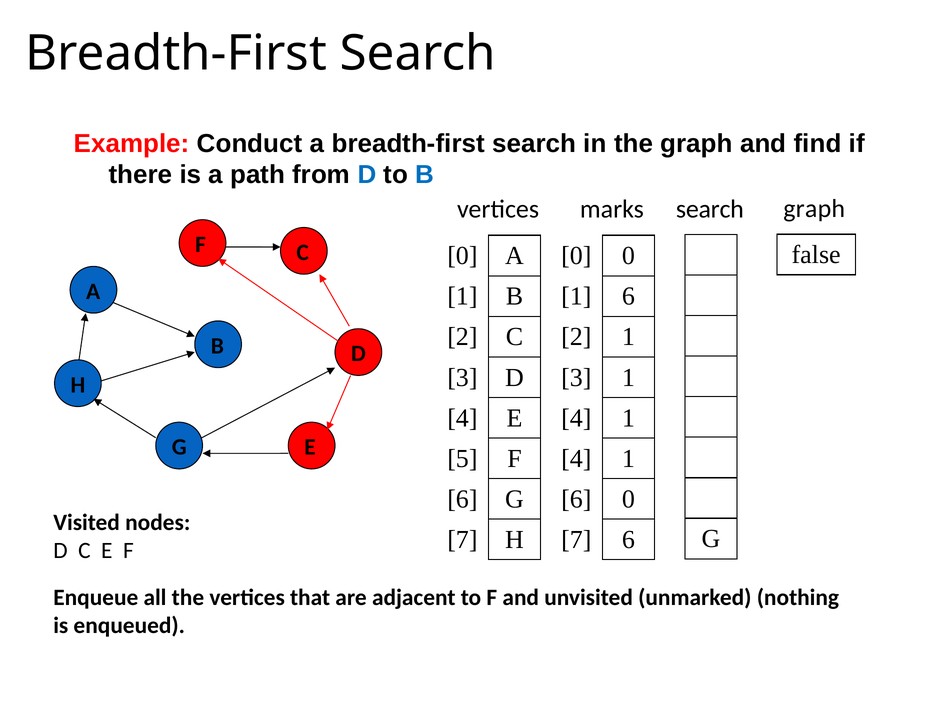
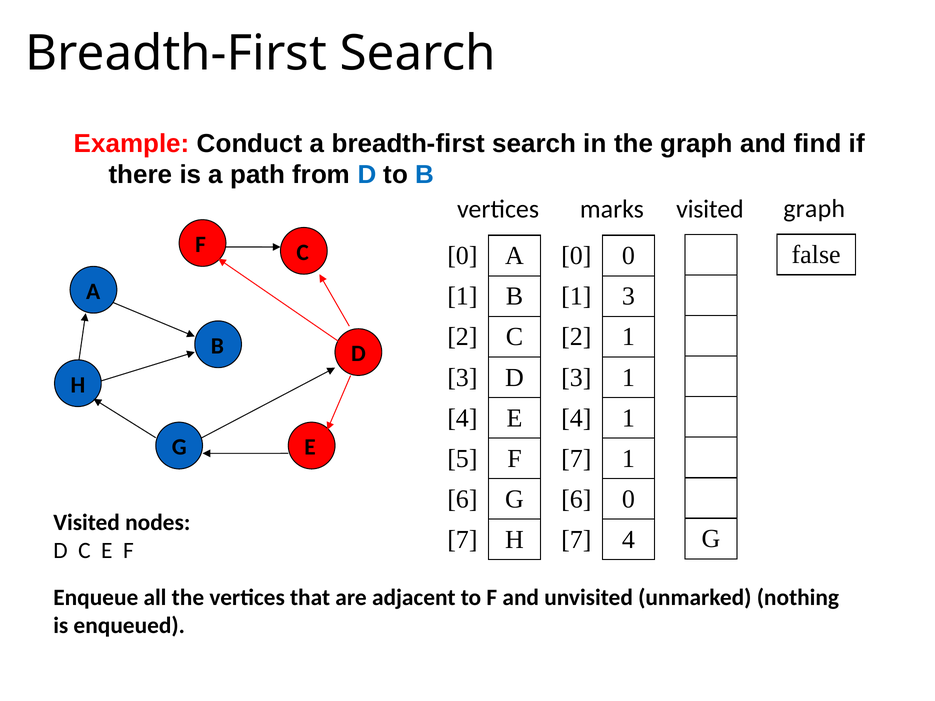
search: search -> visited (710, 209)
6: 6 -> 3 (628, 296)
4: 4 -> 7 (576, 459)
7 6: 6 -> 4 (628, 540)
